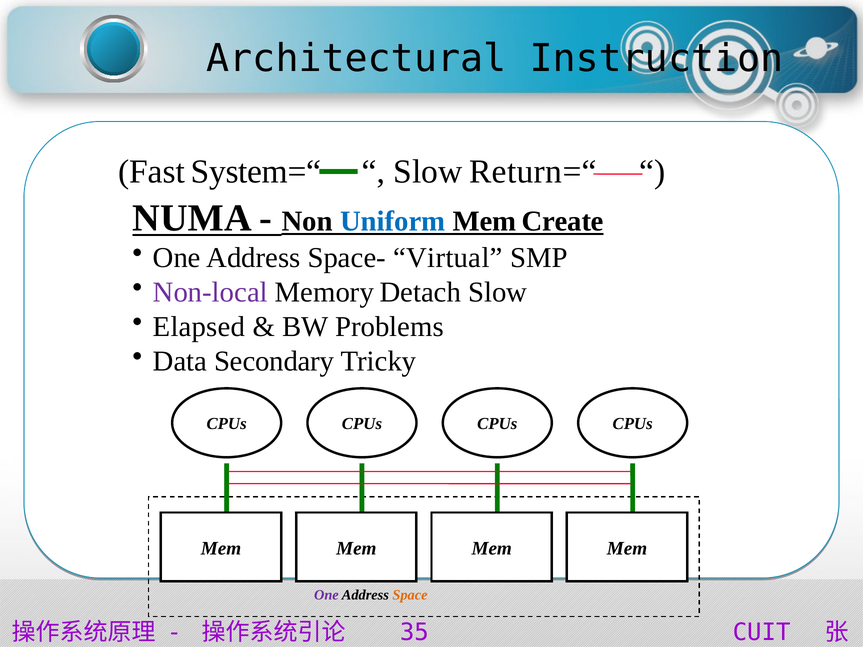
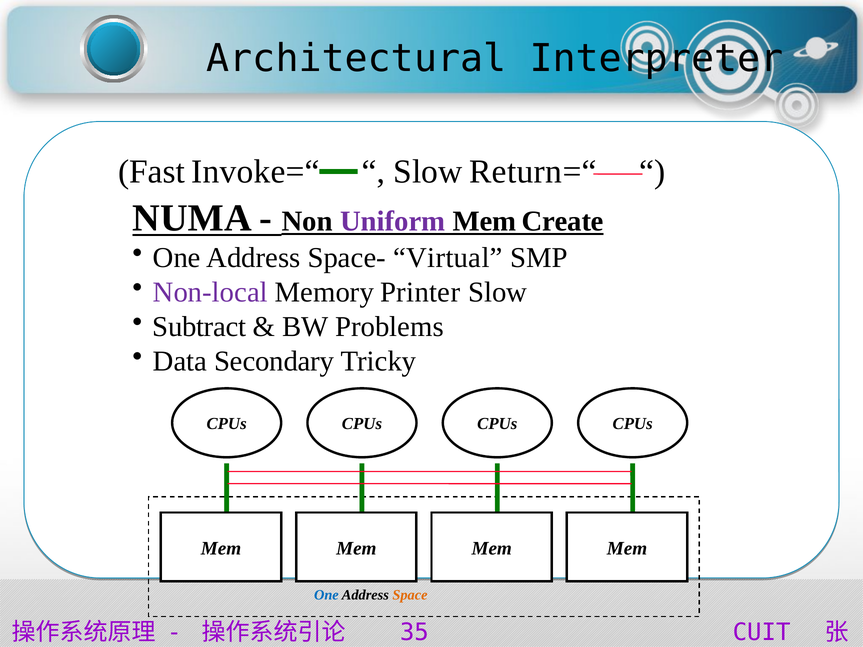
Instruction: Instruction -> Interpreter (657, 59)
System=“: System=“ -> Invoke=“ (256, 172)
Uniform colour: blue -> purple (393, 221)
Detach: Detach -> Printer (420, 292)
Elapsed: Elapsed -> Subtract (199, 327)
One colour: purple -> blue (326, 595)
